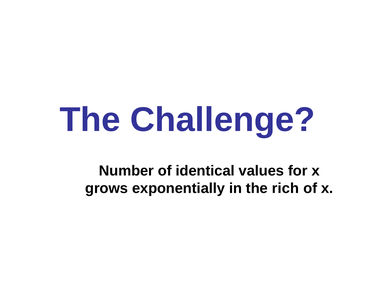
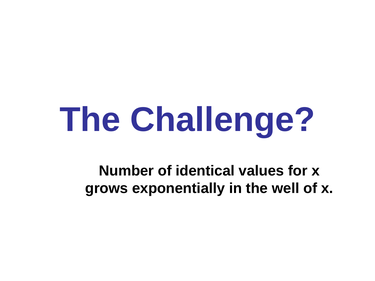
rich: rich -> well (286, 189)
